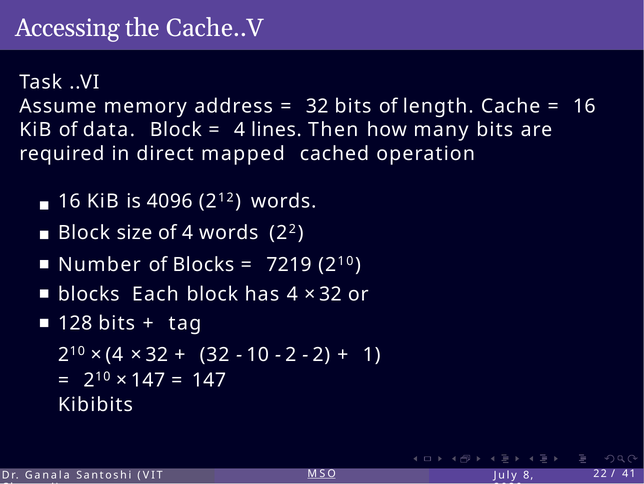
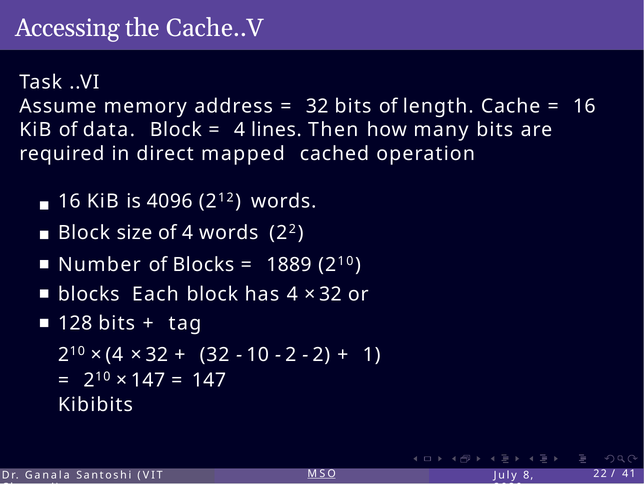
7219: 7219 -> 1889 (289, 264)
